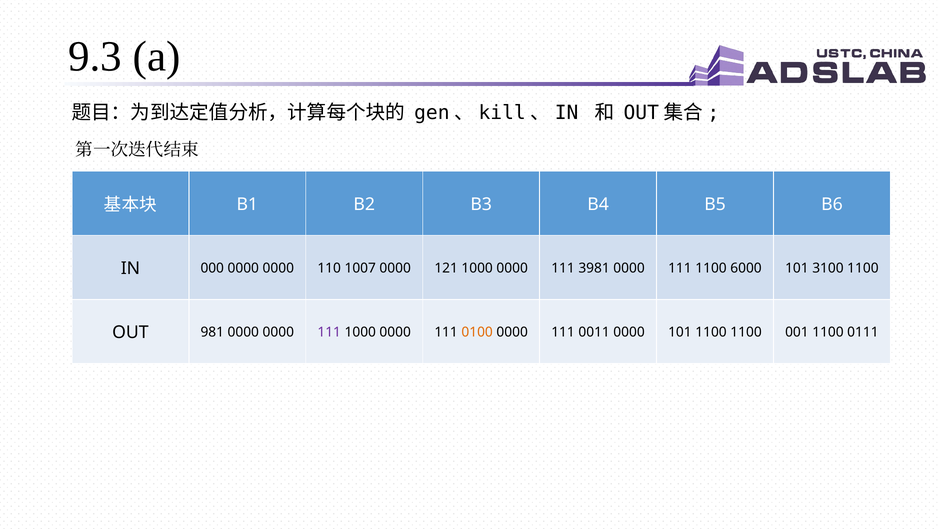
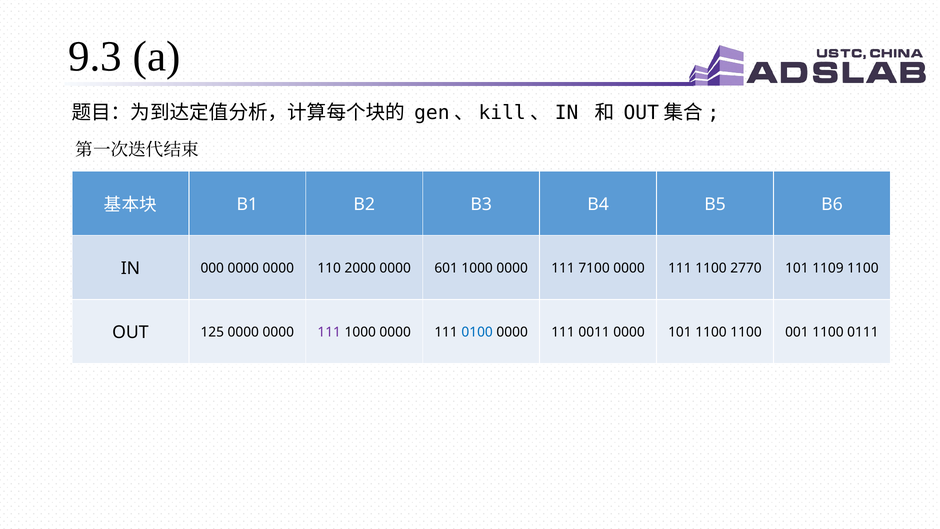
1007: 1007 -> 2000 (360, 268)
121: 121 -> 601 (446, 268)
3981: 3981 -> 7100 (594, 268)
6000: 6000 -> 2770 (746, 268)
3100: 3100 -> 1109 (828, 268)
981: 981 -> 125 (212, 332)
0100 colour: orange -> blue (477, 332)
